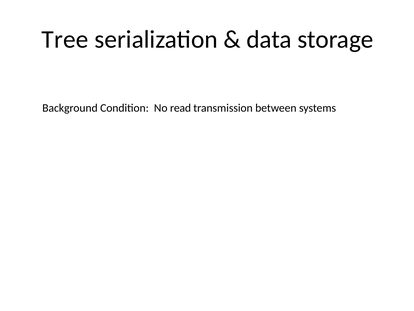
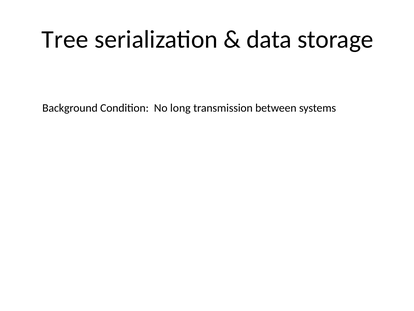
read: read -> long (180, 108)
